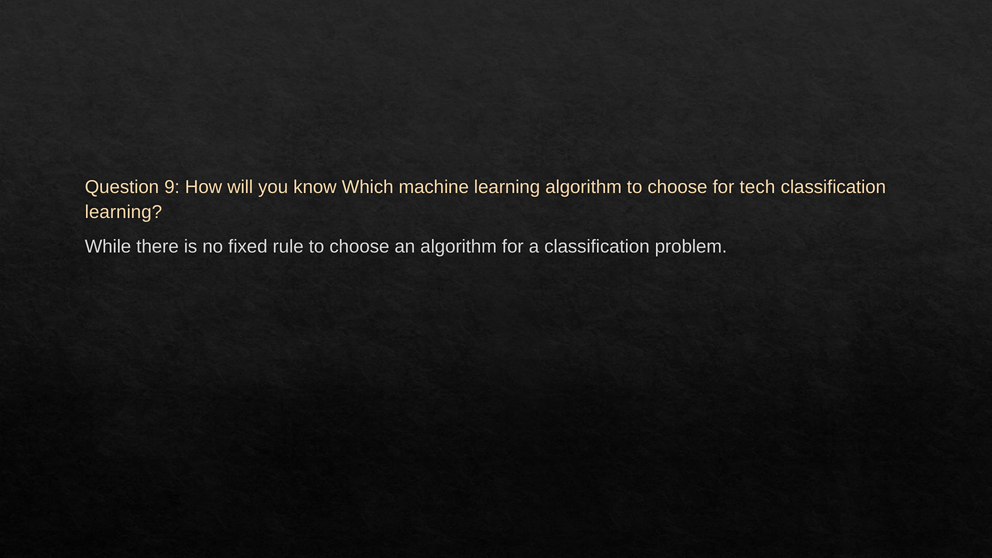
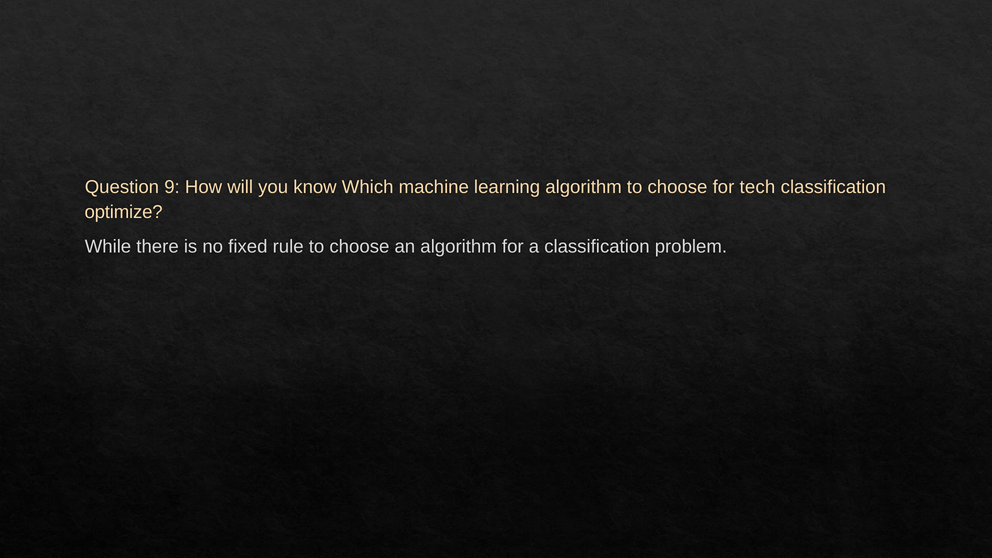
learning: learning -> optimize (124, 212)
